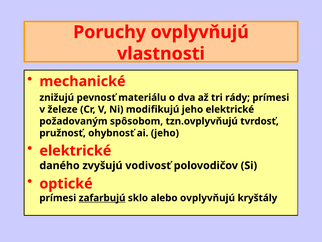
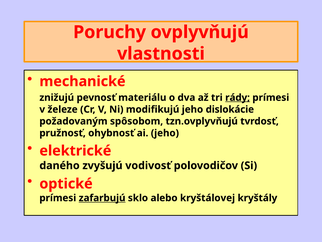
rády underline: none -> present (238, 97)
jeho elektrické: elektrické -> dislokácie (230, 109)
alebo ovplyvňujú: ovplyvňujú -> kryštálovej (208, 198)
